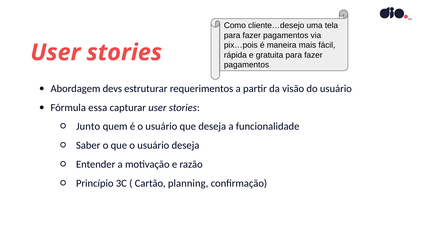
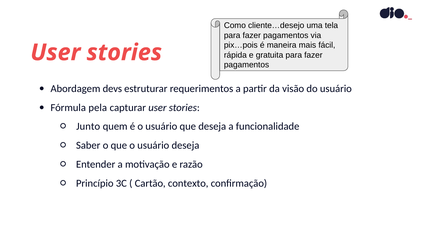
essa: essa -> pela (98, 108)
planning: planning -> contexto (188, 184)
